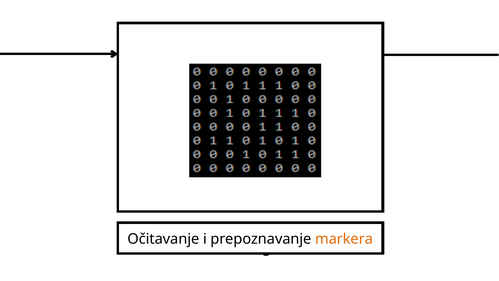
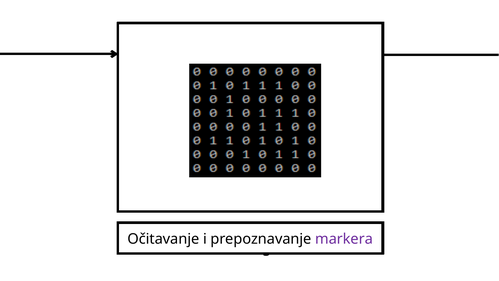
markera colour: orange -> purple (344, 239)
